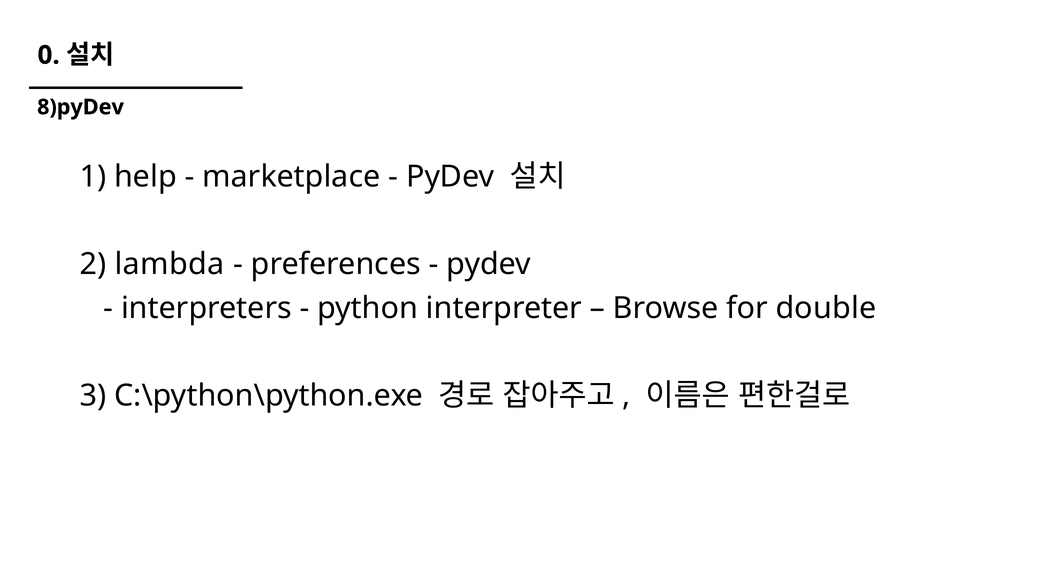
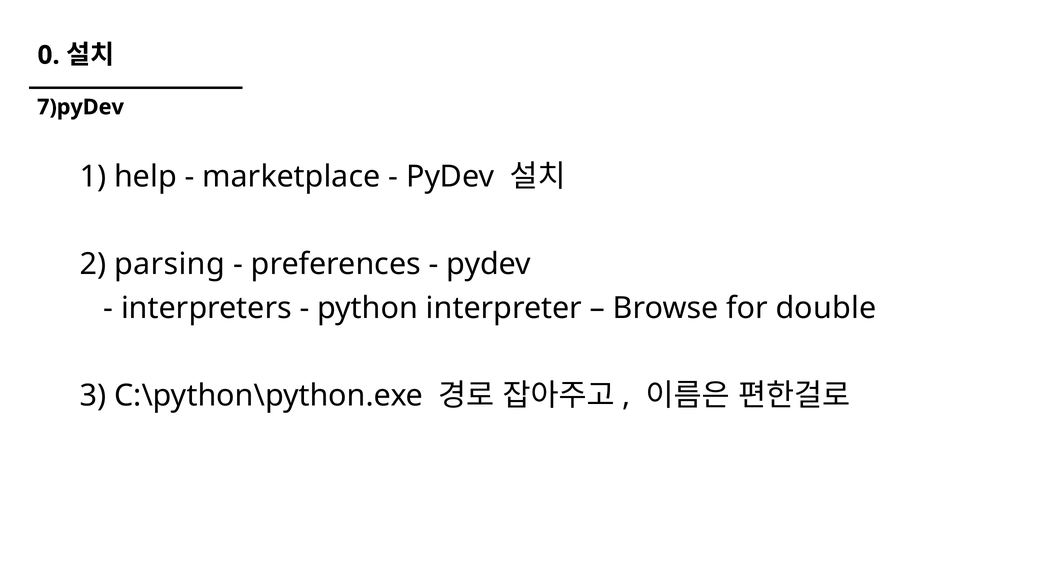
8)pyDev: 8)pyDev -> 7)pyDev (80, 107)
lambda: lambda -> parsing (170, 264)
